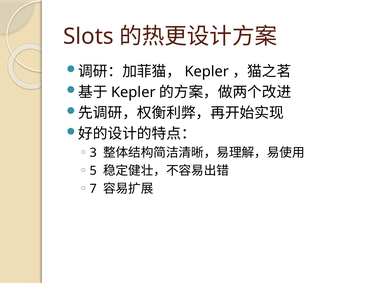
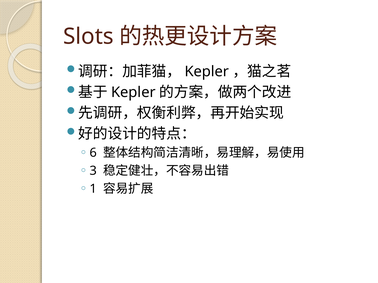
3: 3 -> 6 (93, 153)
5: 5 -> 3 (93, 171)
7: 7 -> 1 (93, 189)
